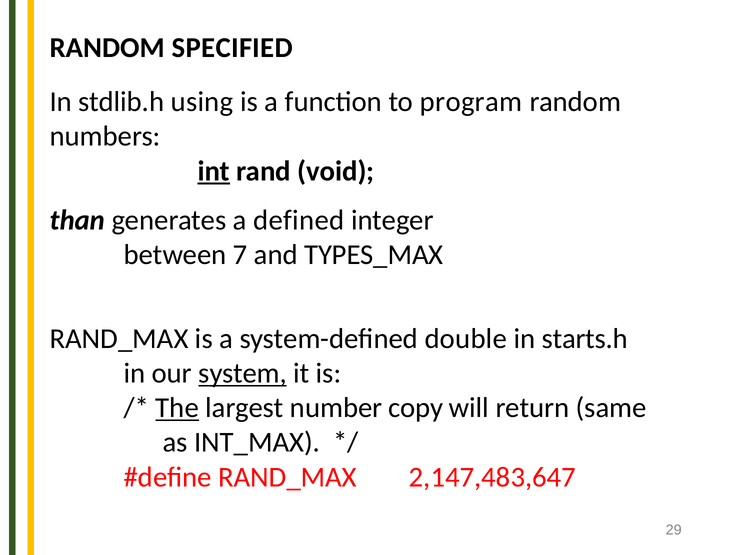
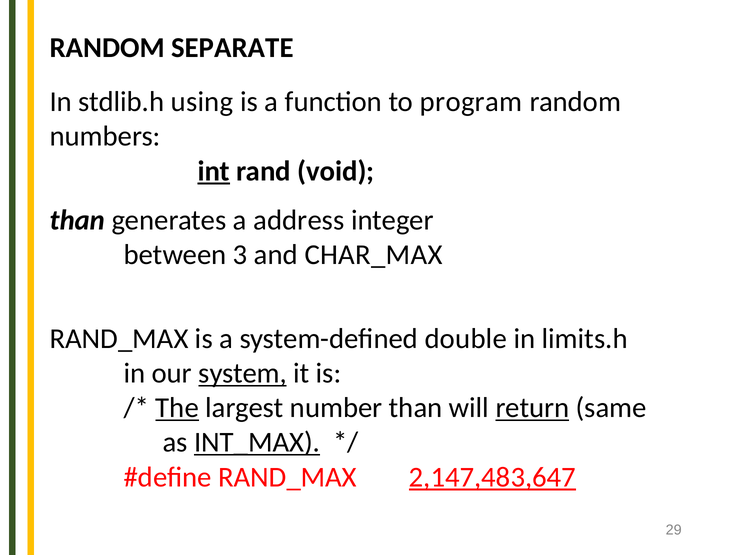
SPECIFIED: SPECIFIED -> SEPARATE (232, 48)
defined: defined -> address (299, 220)
7: 7 -> 3 (240, 255)
TYPES_MAX: TYPES_MAX -> CHAR_MAX (374, 255)
starts.h: starts.h -> limits.h (585, 339)
number copy: copy -> than (416, 408)
return underline: none -> present (532, 408)
INT_MAX underline: none -> present (257, 442)
2,147,483,647 underline: none -> present (492, 477)
